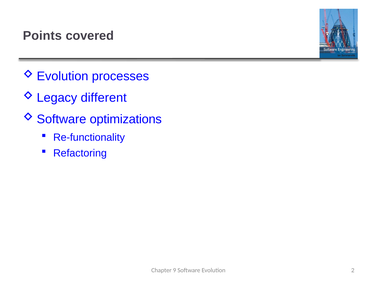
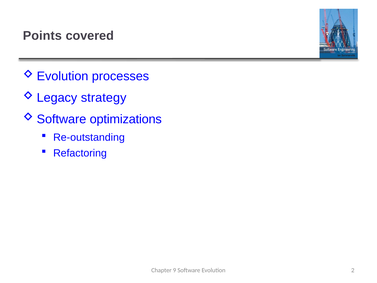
different: different -> strategy (104, 98)
Re-functionality: Re-functionality -> Re-outstanding (89, 137)
